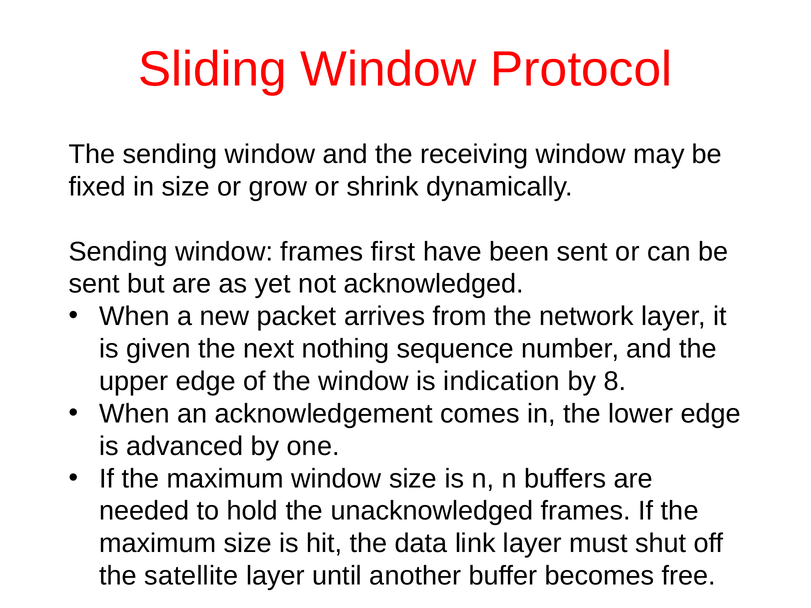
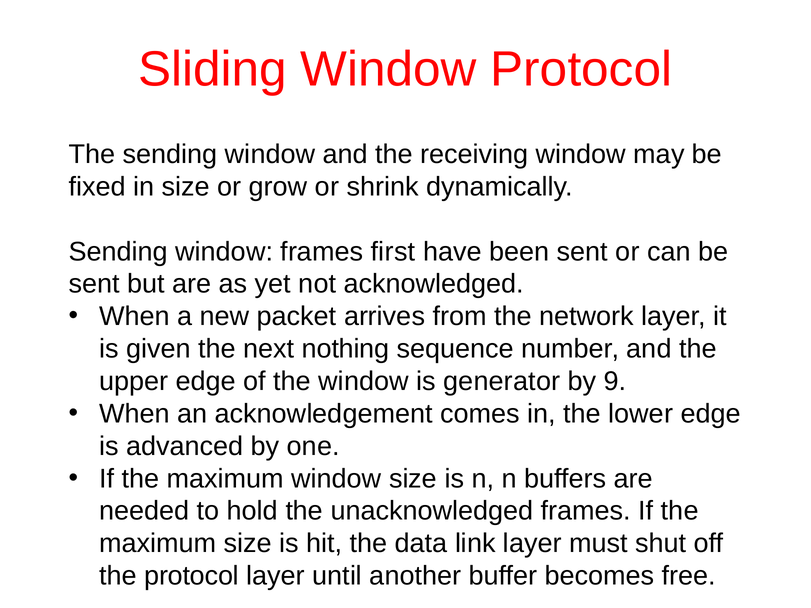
indication: indication -> generator (502, 382)
8: 8 -> 9 (615, 382)
the satellite: satellite -> protocol (192, 576)
